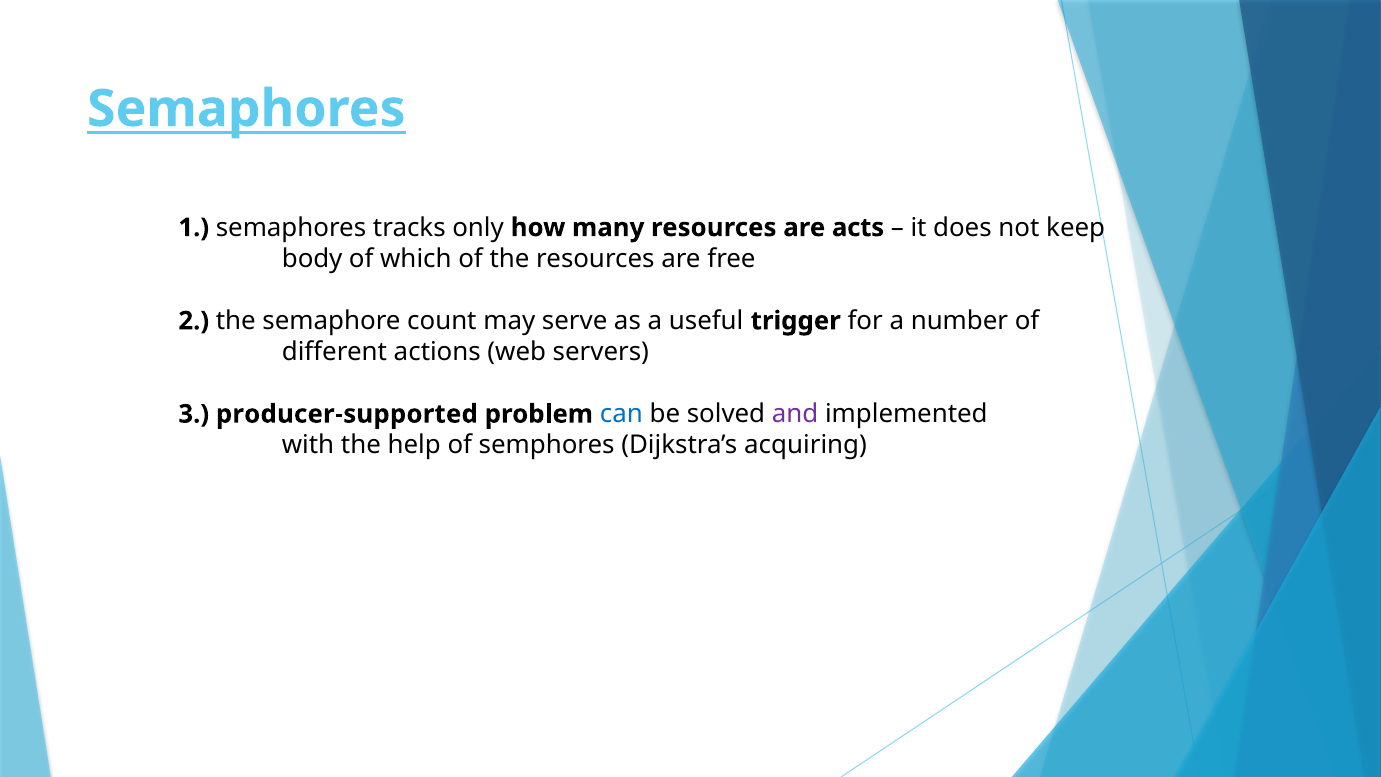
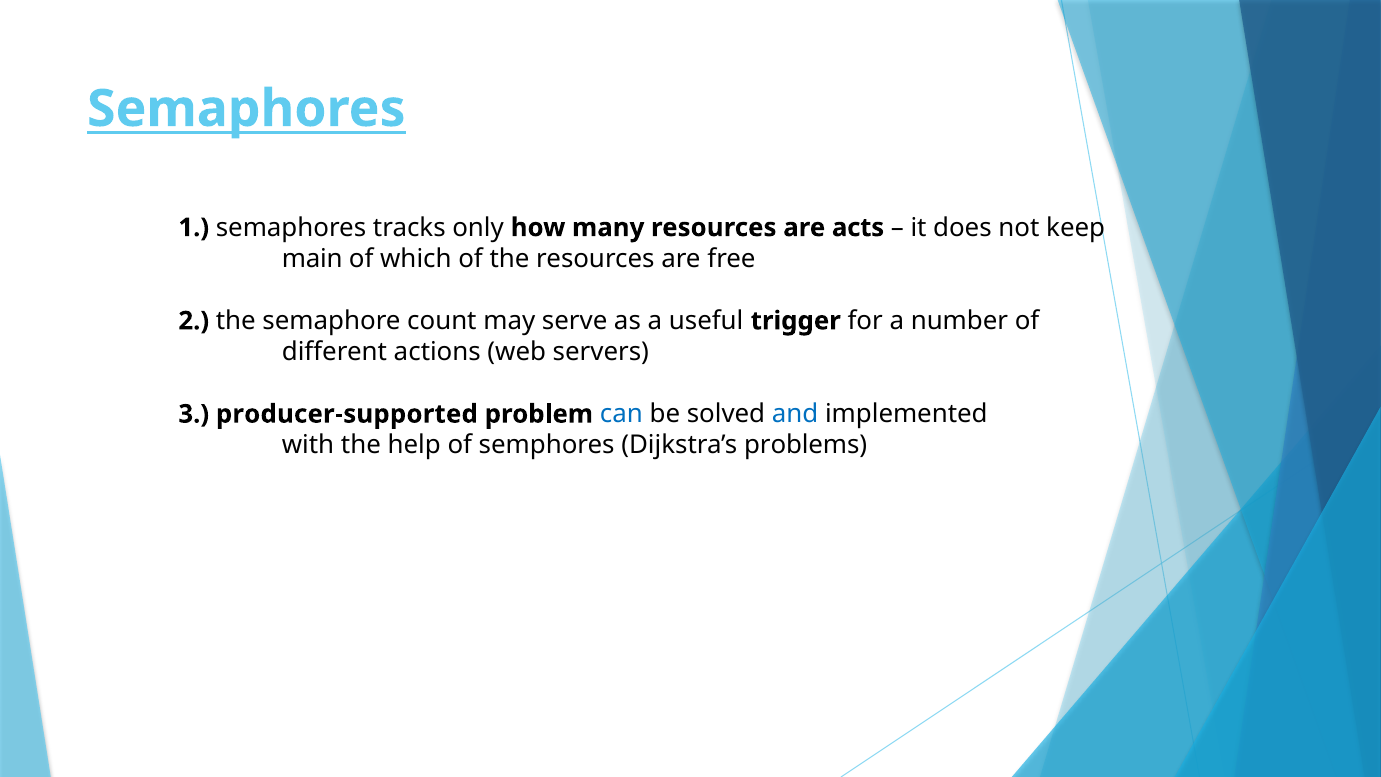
body: body -> main (312, 259)
and colour: purple -> blue (795, 414)
acquiring: acquiring -> problems (806, 445)
